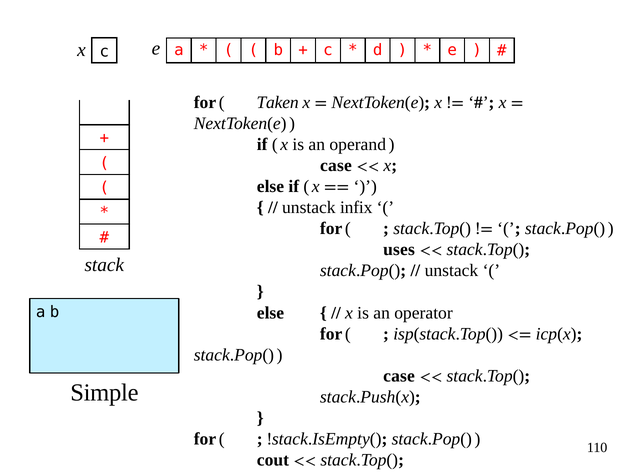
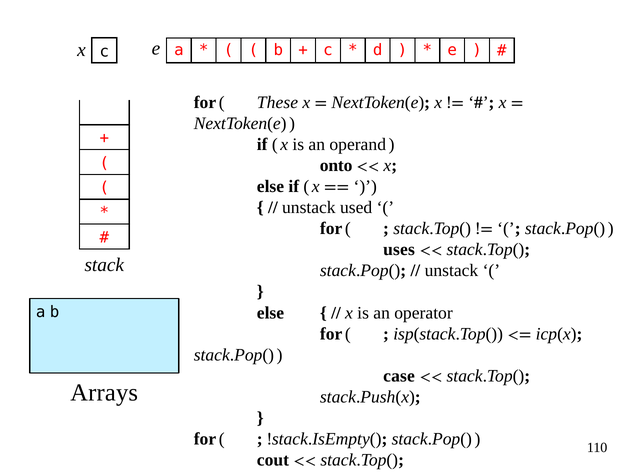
Taken: Taken -> These (277, 102)
case: case -> onto (336, 166)
infix: infix -> used (356, 208)
Simple: Simple -> Arrays (104, 393)
